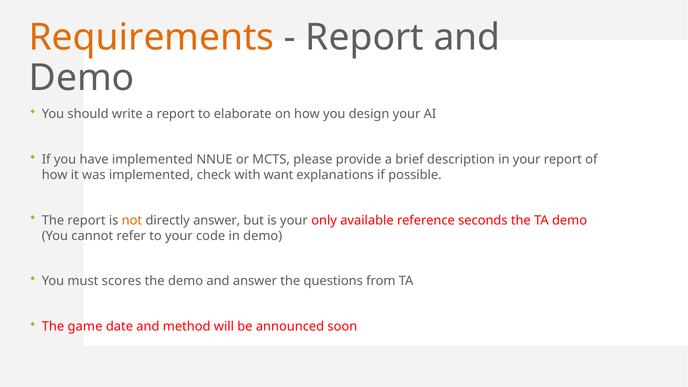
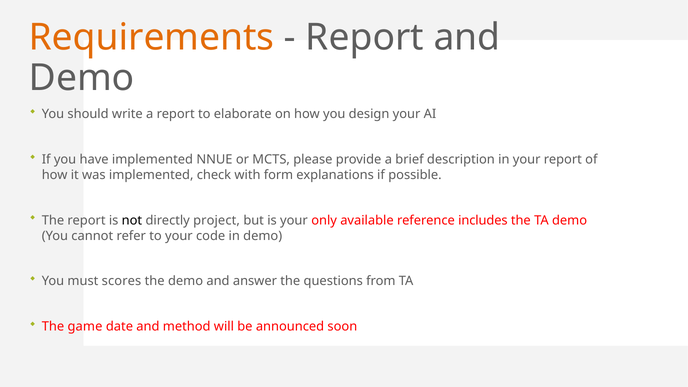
want: want -> form (279, 175)
not colour: orange -> black (132, 220)
directly answer: answer -> project (217, 220)
seconds: seconds -> includes (483, 220)
